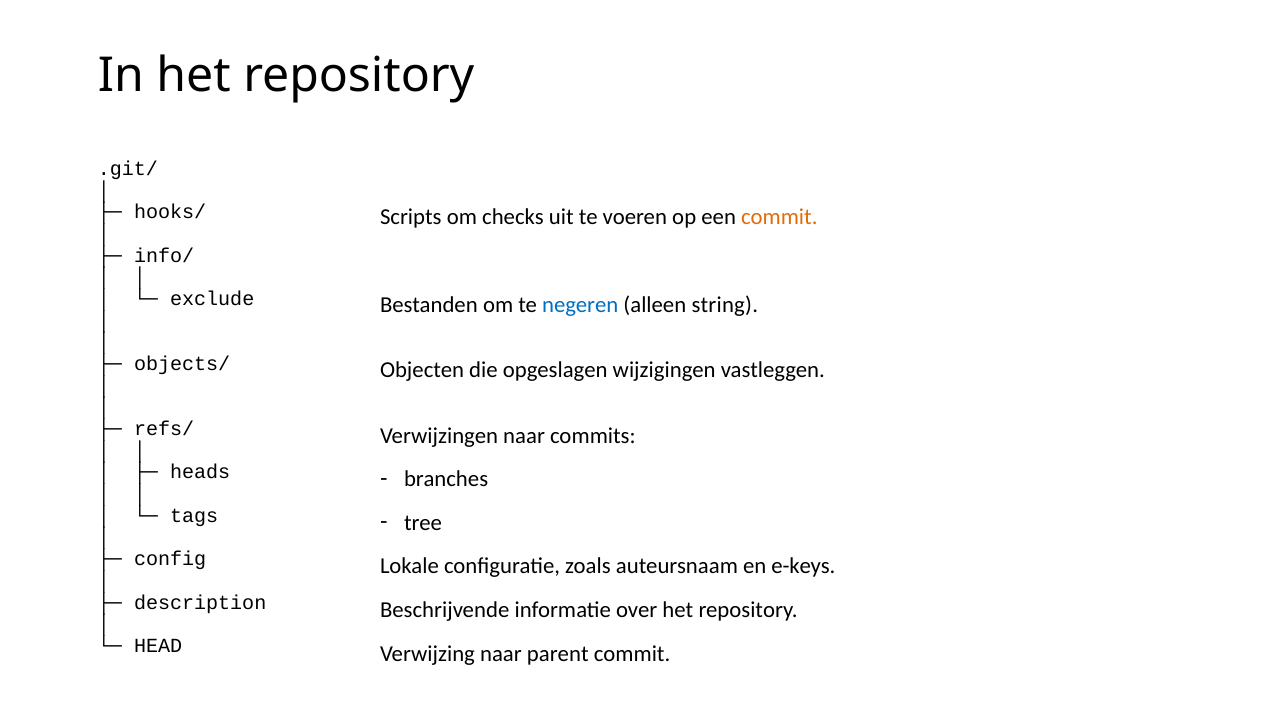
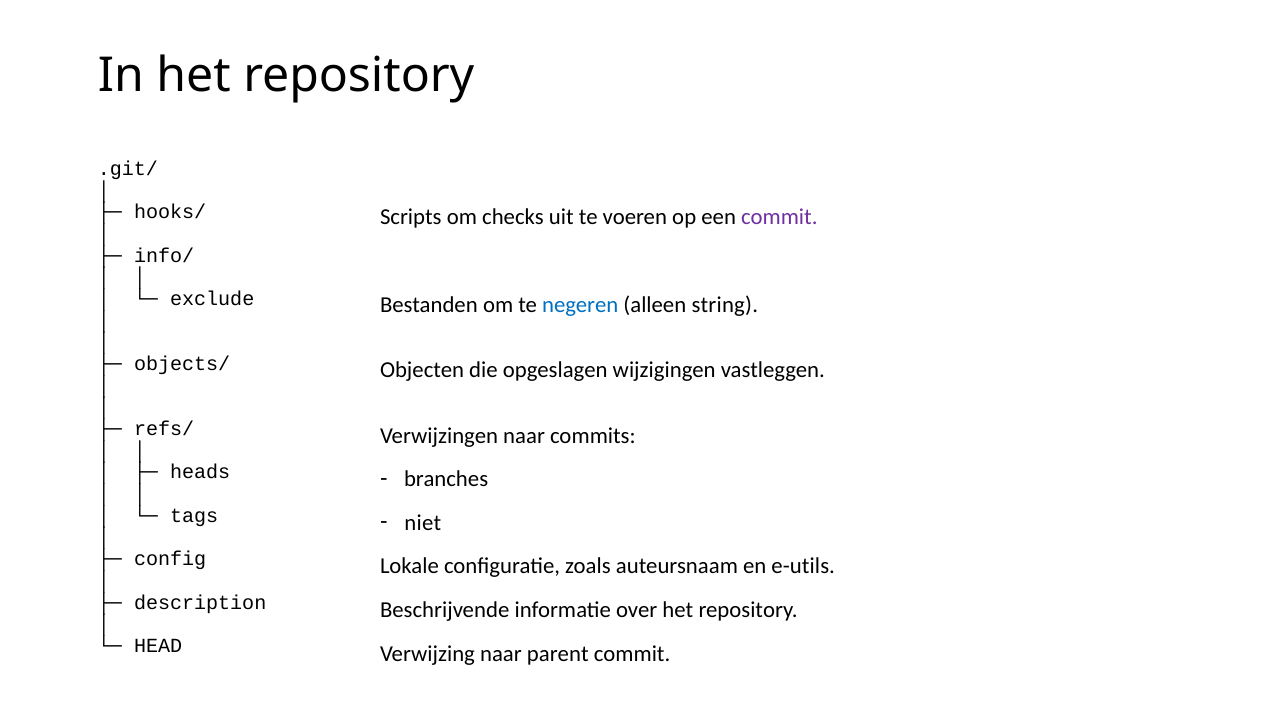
commit colour: orange -> purple (779, 217)
tree: tree -> niet (423, 523)
e-keys: e-keys -> e-utils (803, 567)
